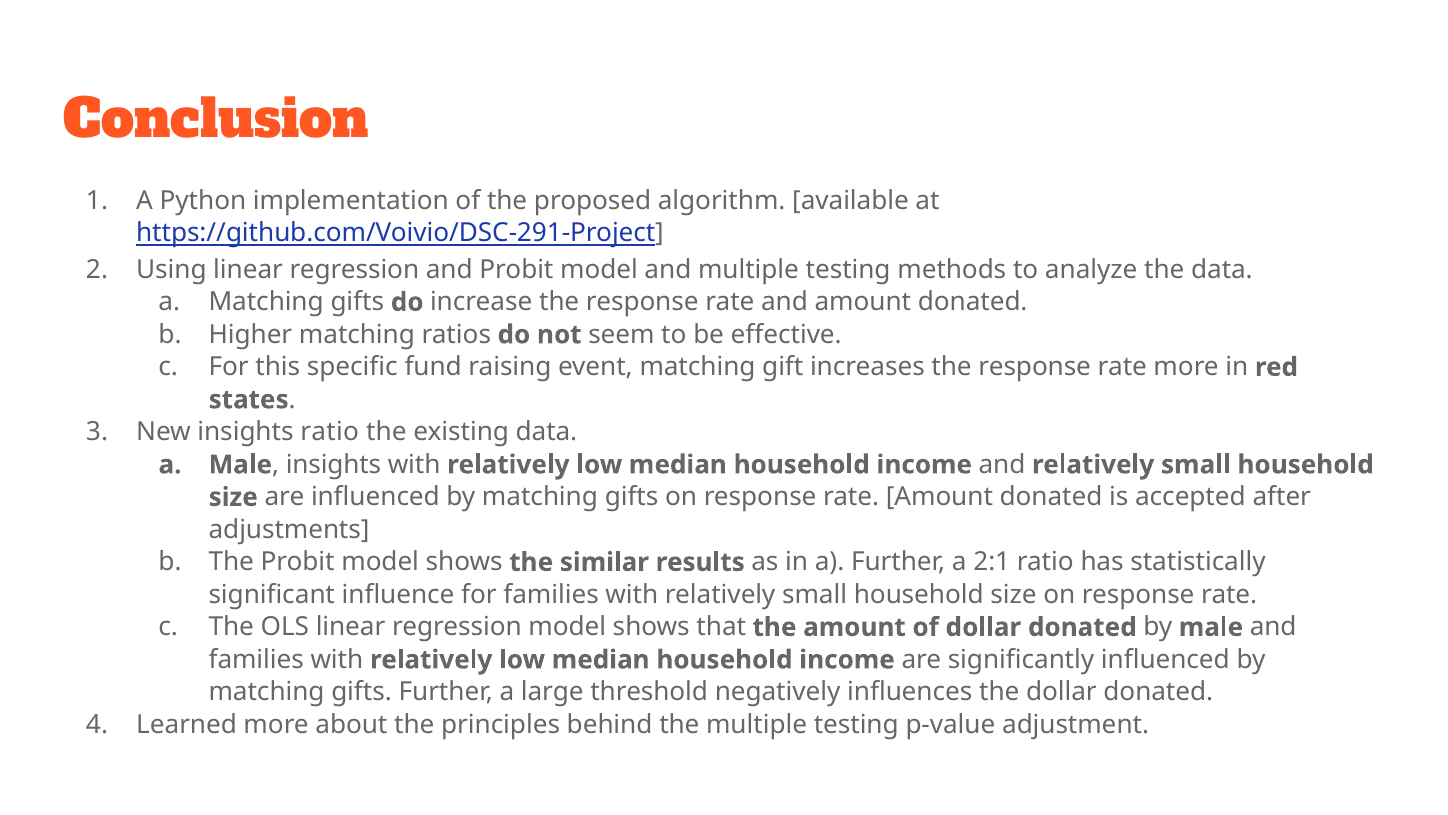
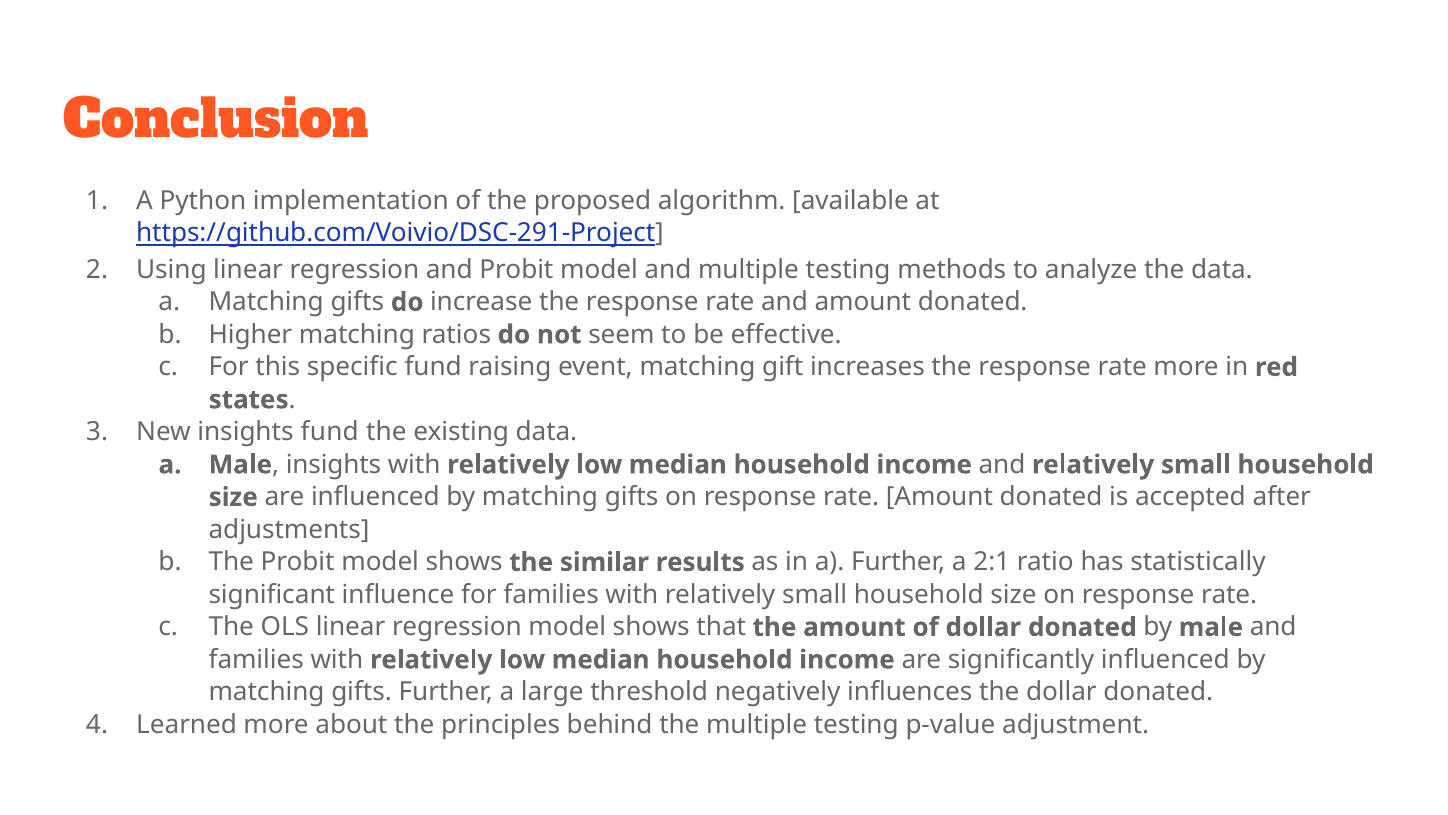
insights ratio: ratio -> fund (330, 432)
